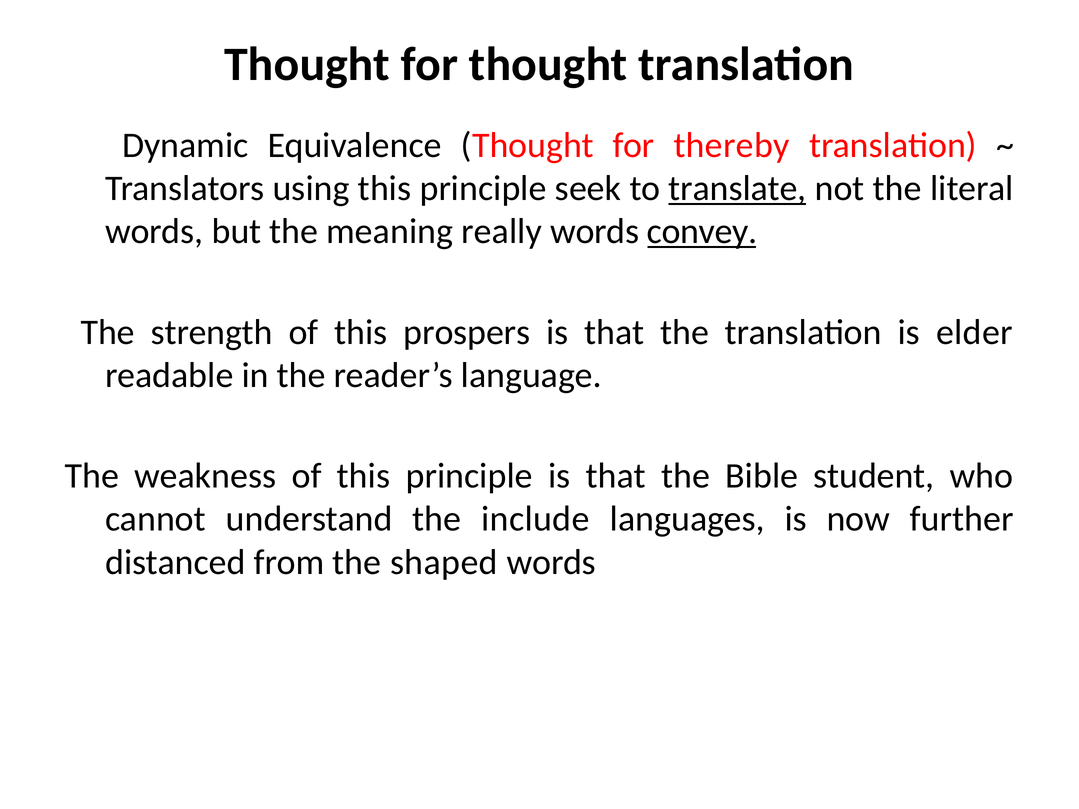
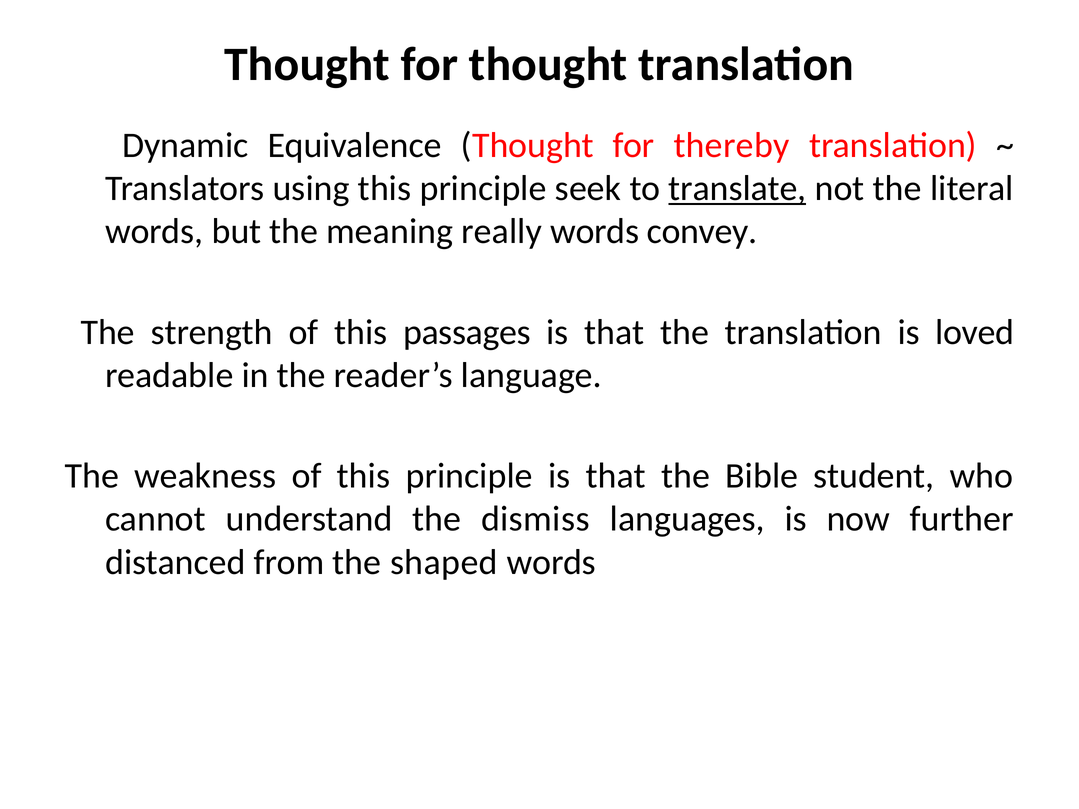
convey underline: present -> none (702, 232)
prospers: prospers -> passages (467, 332)
elder: elder -> loved (975, 332)
include: include -> dismiss (535, 519)
